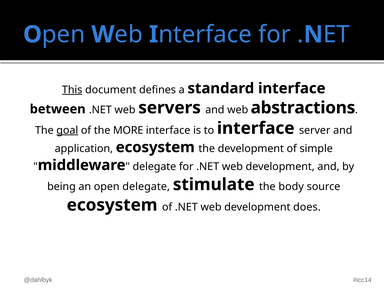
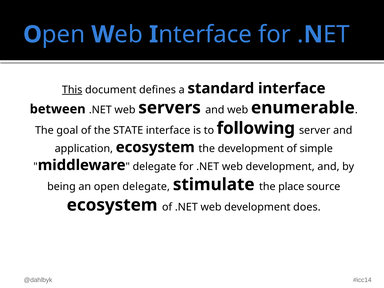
abstractions: abstractions -> enumerable (303, 108)
goal underline: present -> none (67, 130)
MORE: MORE -> STATE (128, 130)
to interface: interface -> following (256, 128)
body: body -> place (291, 187)
